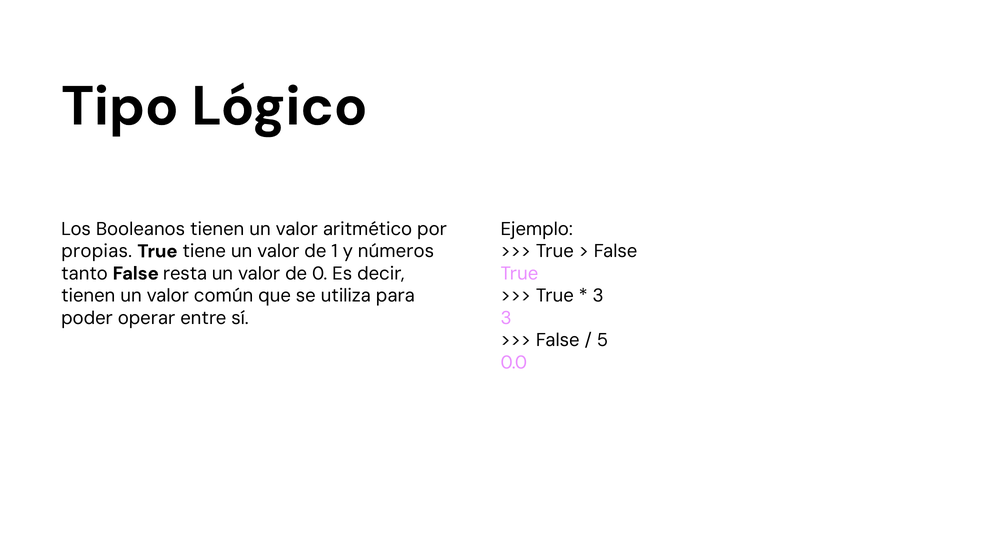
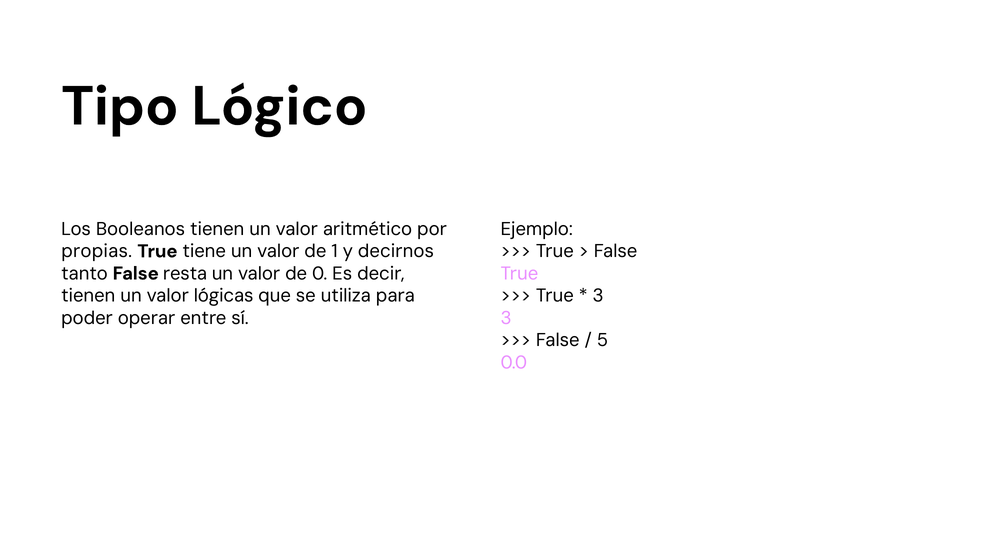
números: números -> decirnos (396, 251)
común: común -> lógicas (224, 296)
